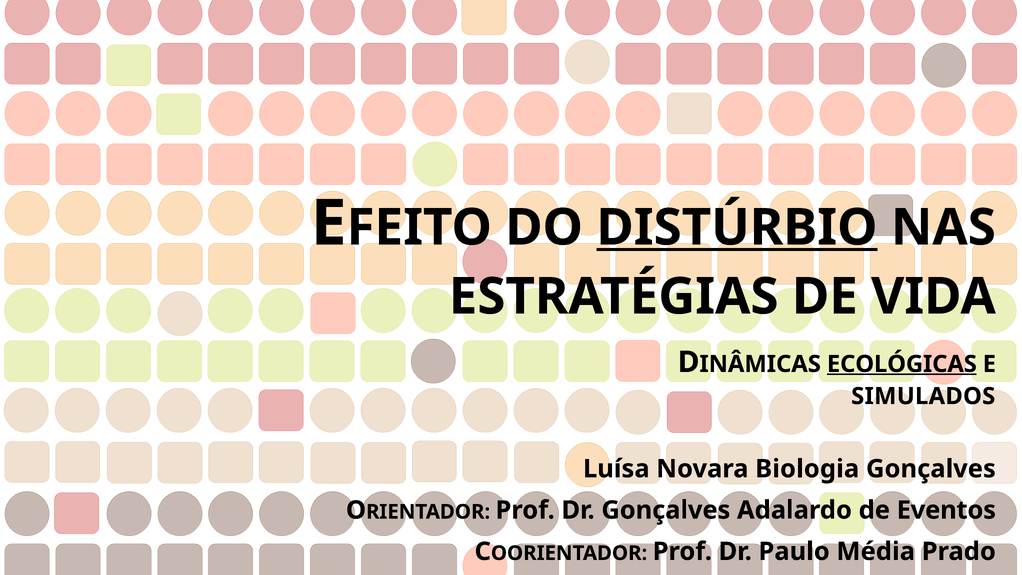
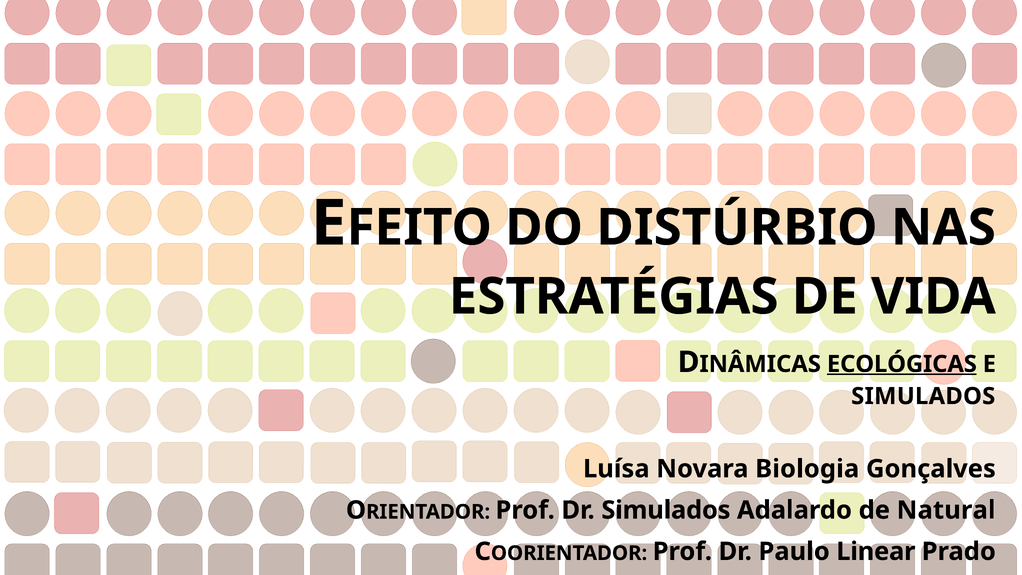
DISTÚRBIO underline: present -> none (737, 228)
Dr Gonçalves: Gonçalves -> Simulados (666, 510)
Eventos: Eventos -> Natural (946, 510)
Média: Média -> Linear (876, 551)
